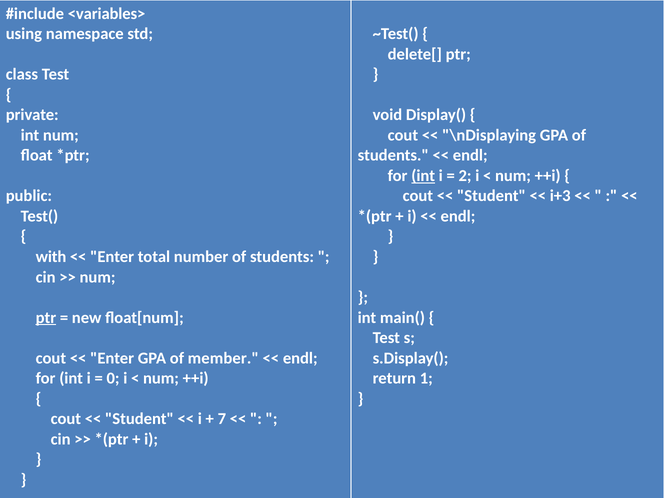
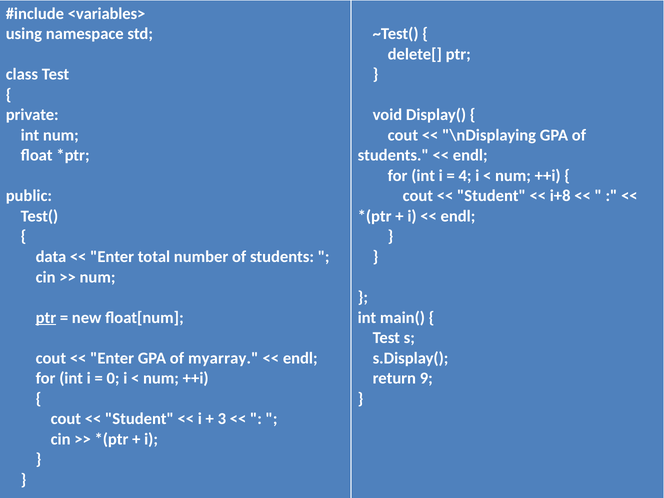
int underline: present -> none (423, 176)
2: 2 -> 4 (465, 176)
i+3: i+3 -> i+8 (560, 196)
with: with -> data (51, 257)
member: member -> myarray (223, 358)
1: 1 -> 9 (426, 378)
7: 7 -> 3 (222, 419)
